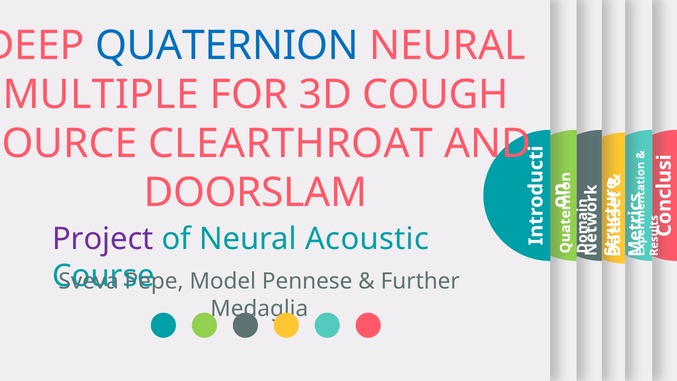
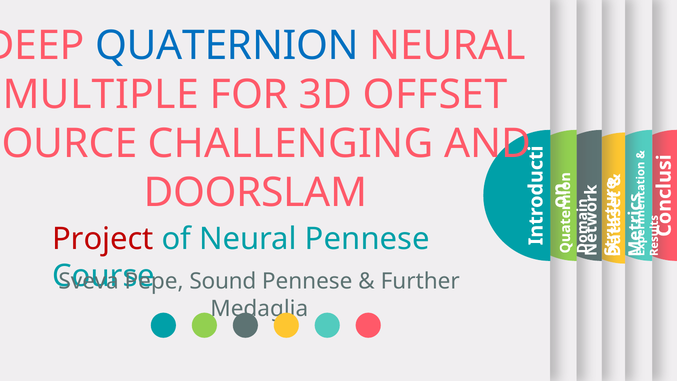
COUGH: COUGH -> OFFSET (435, 95)
CLEARTHROAT: CLEARTHROAT -> CHALLENGING (291, 144)
Project colour: purple -> red (103, 239)
Neural Acoustic: Acoustic -> Pennese (367, 239)
Model: Model -> Sound (223, 281)
